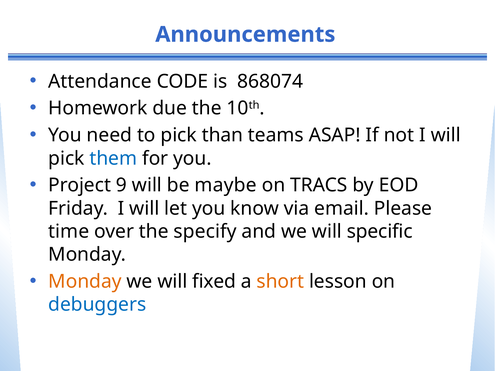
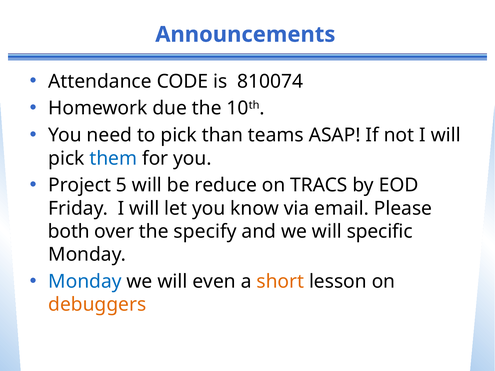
868074: 868074 -> 810074 (270, 81)
9: 9 -> 5 (121, 185)
maybe: maybe -> reduce (226, 185)
time: time -> both (69, 232)
Monday colour: orange -> blue (85, 282)
fixed: fixed -> even (214, 282)
debuggers colour: blue -> orange (97, 305)
